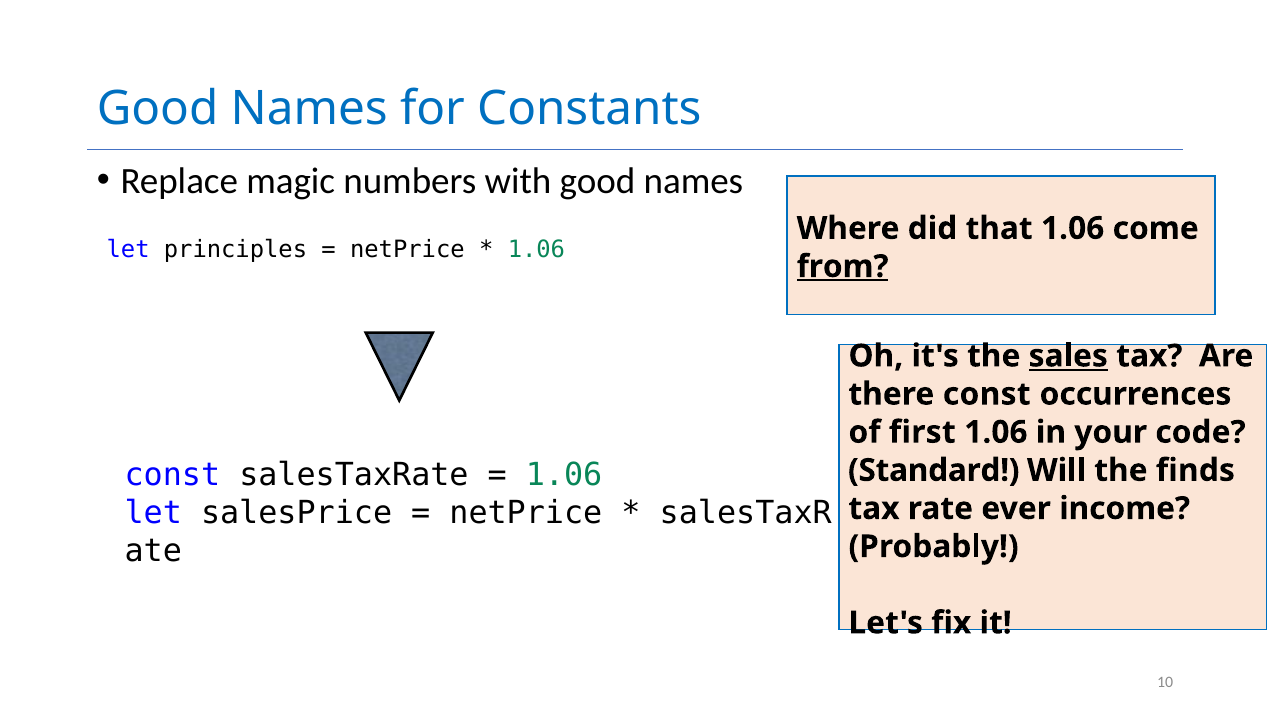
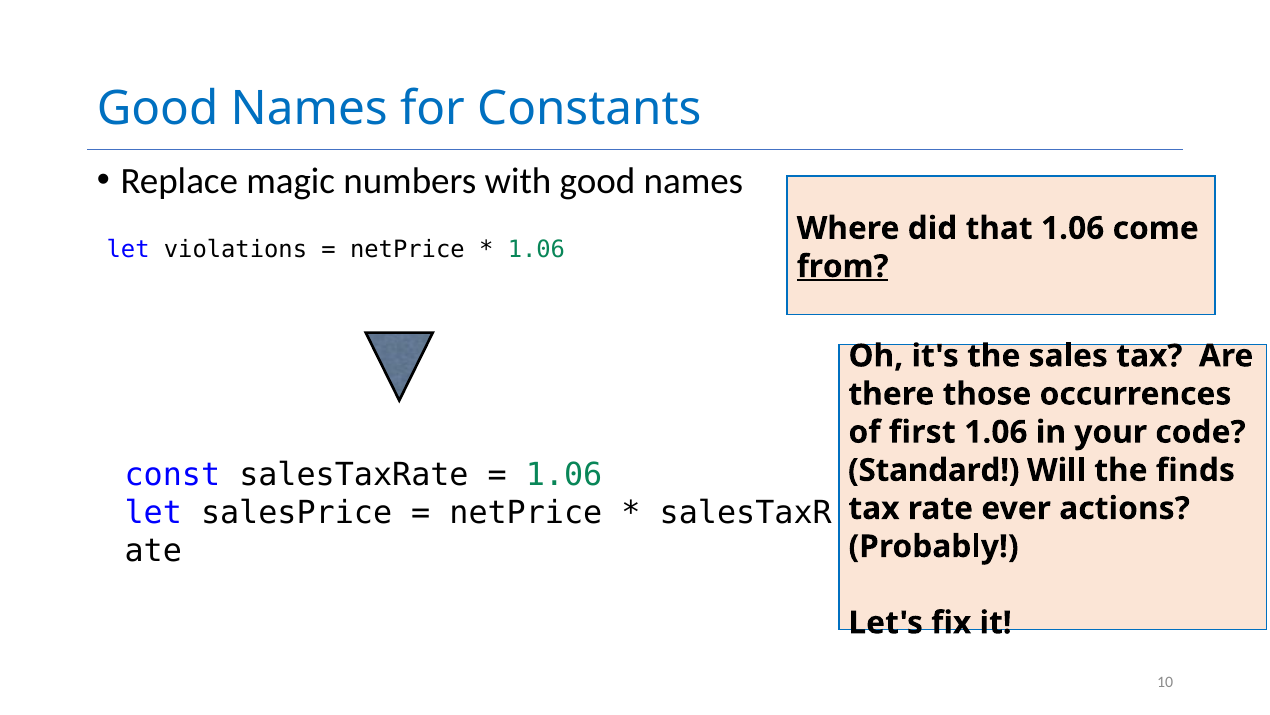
principles: principles -> violations (236, 249)
sales underline: present -> none (1068, 356)
there const: const -> those (987, 394)
income: income -> actions (1125, 508)
